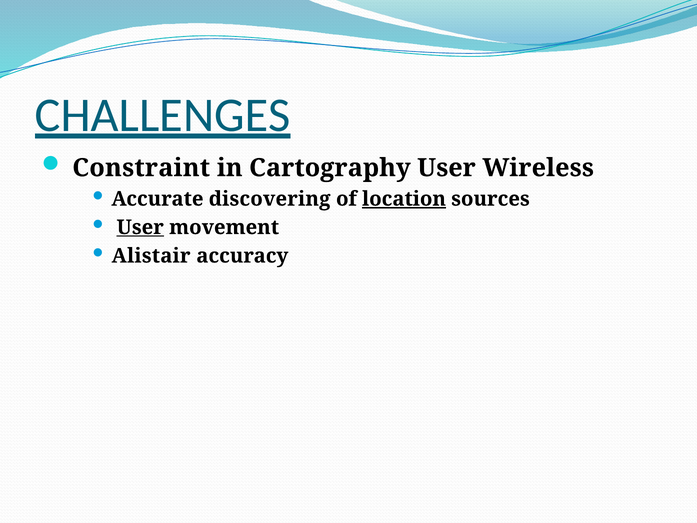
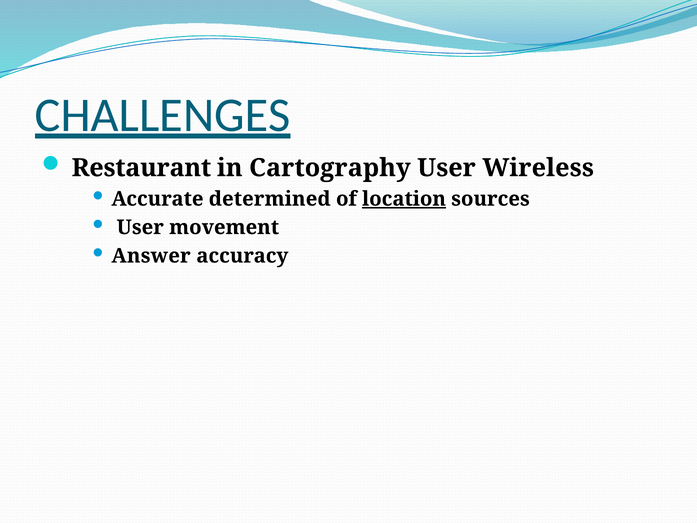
Constraint: Constraint -> Restaurant (141, 168)
discovering: discovering -> determined (270, 199)
User underline: present -> none (140, 227)
Alistair: Alistair -> Answer (151, 256)
